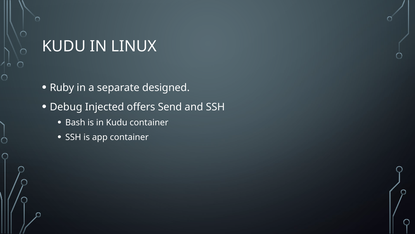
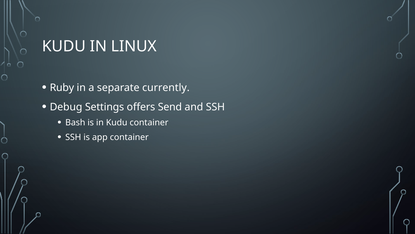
designed: designed -> currently (166, 88)
Injected: Injected -> Settings (105, 107)
